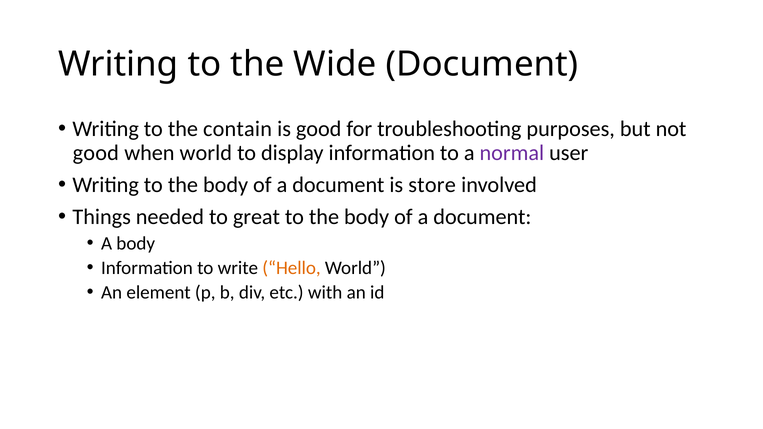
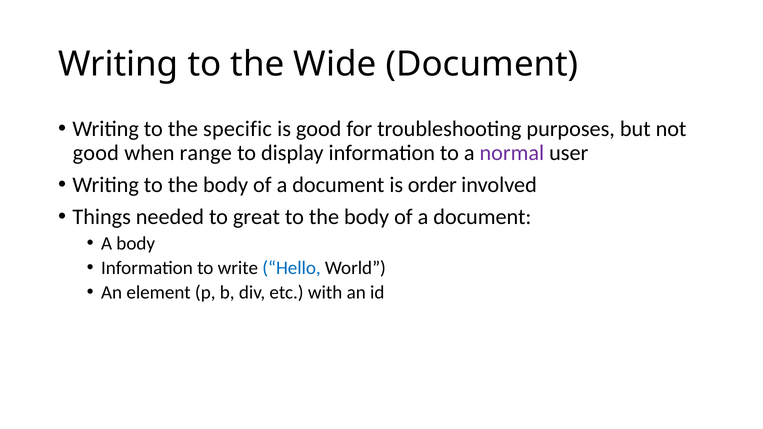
contain: contain -> specific (237, 129)
when world: world -> range (206, 153)
store: store -> order (432, 185)
Hello colour: orange -> blue (292, 268)
